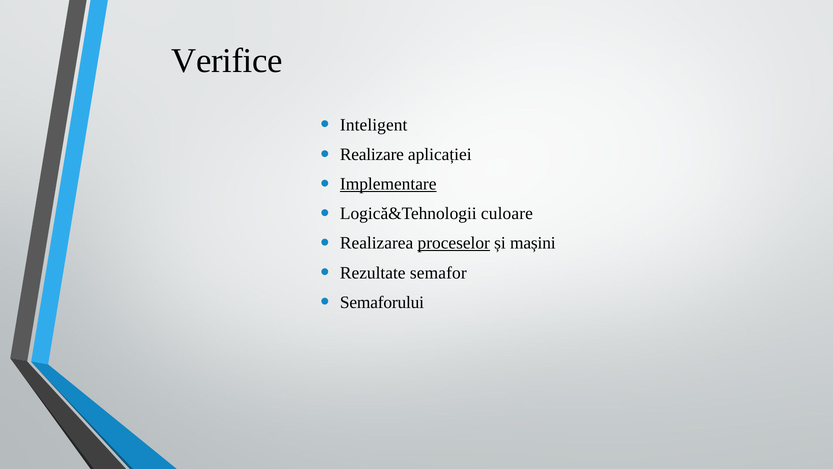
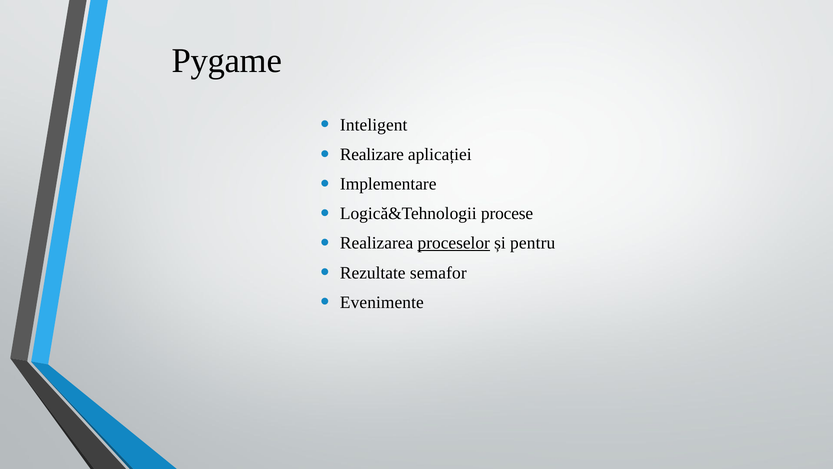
Verifice: Verifice -> Pygame (227, 61)
Implementare underline: present -> none (388, 184)
culoare: culoare -> procese (507, 213)
mașini: mașini -> pentru (533, 243)
Semaforului: Semaforului -> Evenimente (382, 302)
